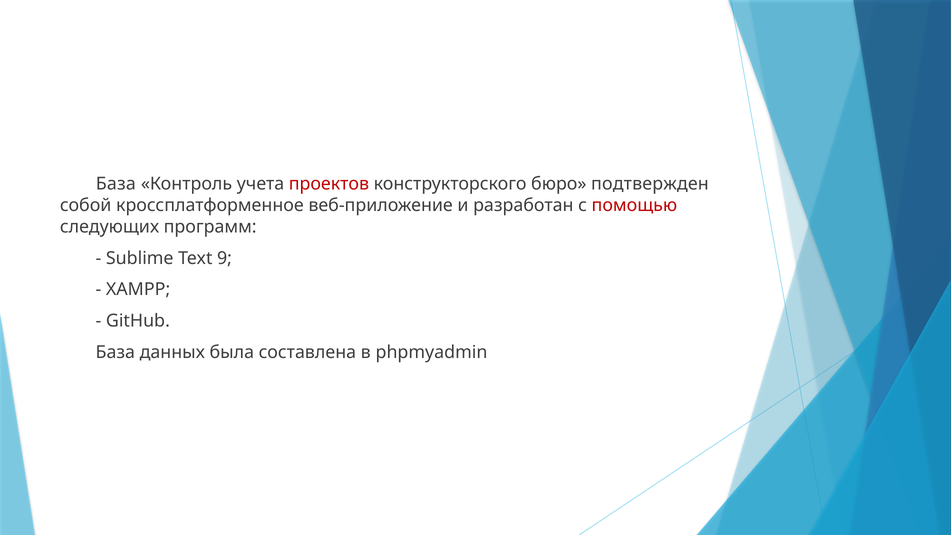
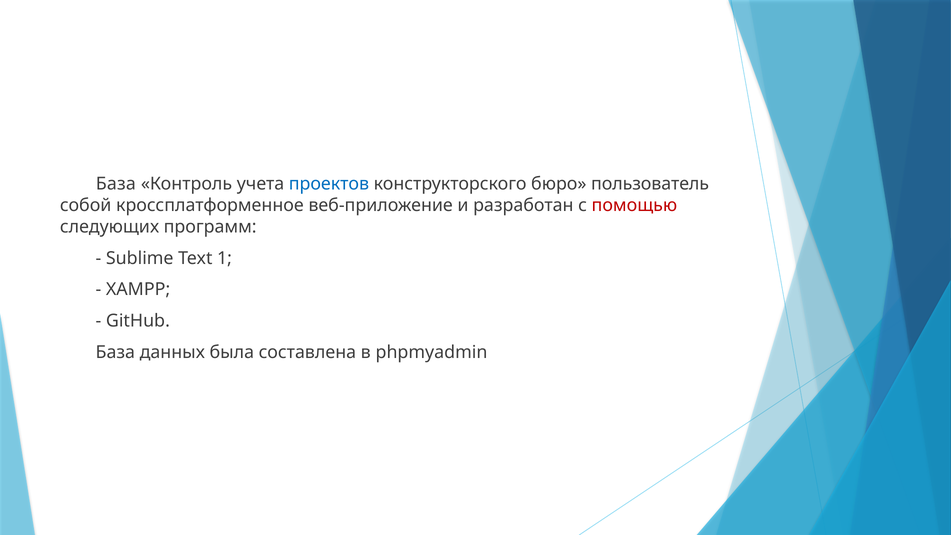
проектов colour: red -> blue (329, 184)
подтвержден: подтвержден -> пользователь (650, 184)
9: 9 -> 1 (225, 258)
